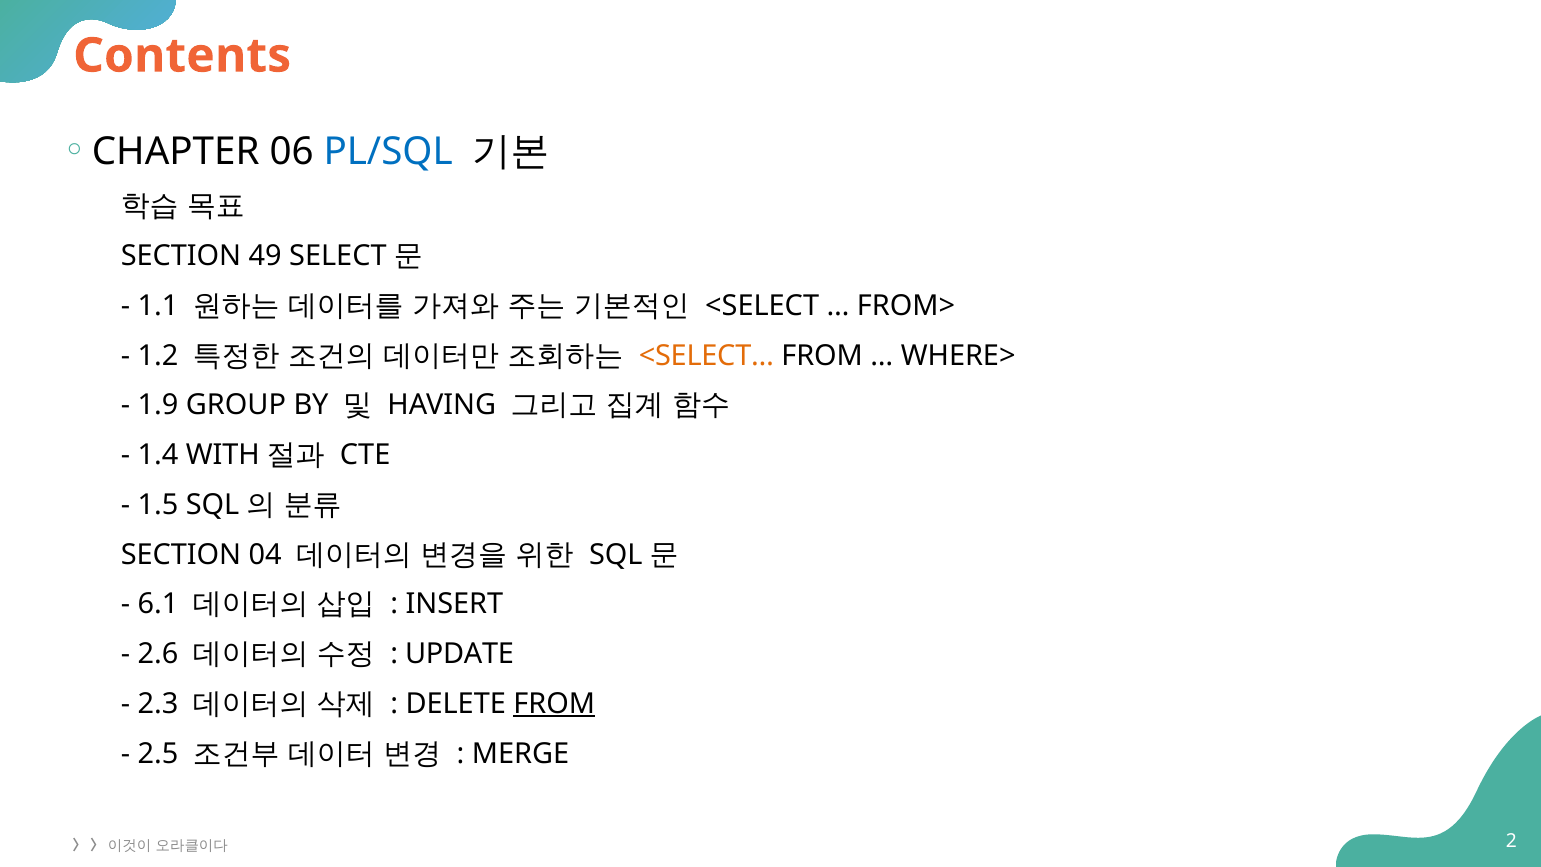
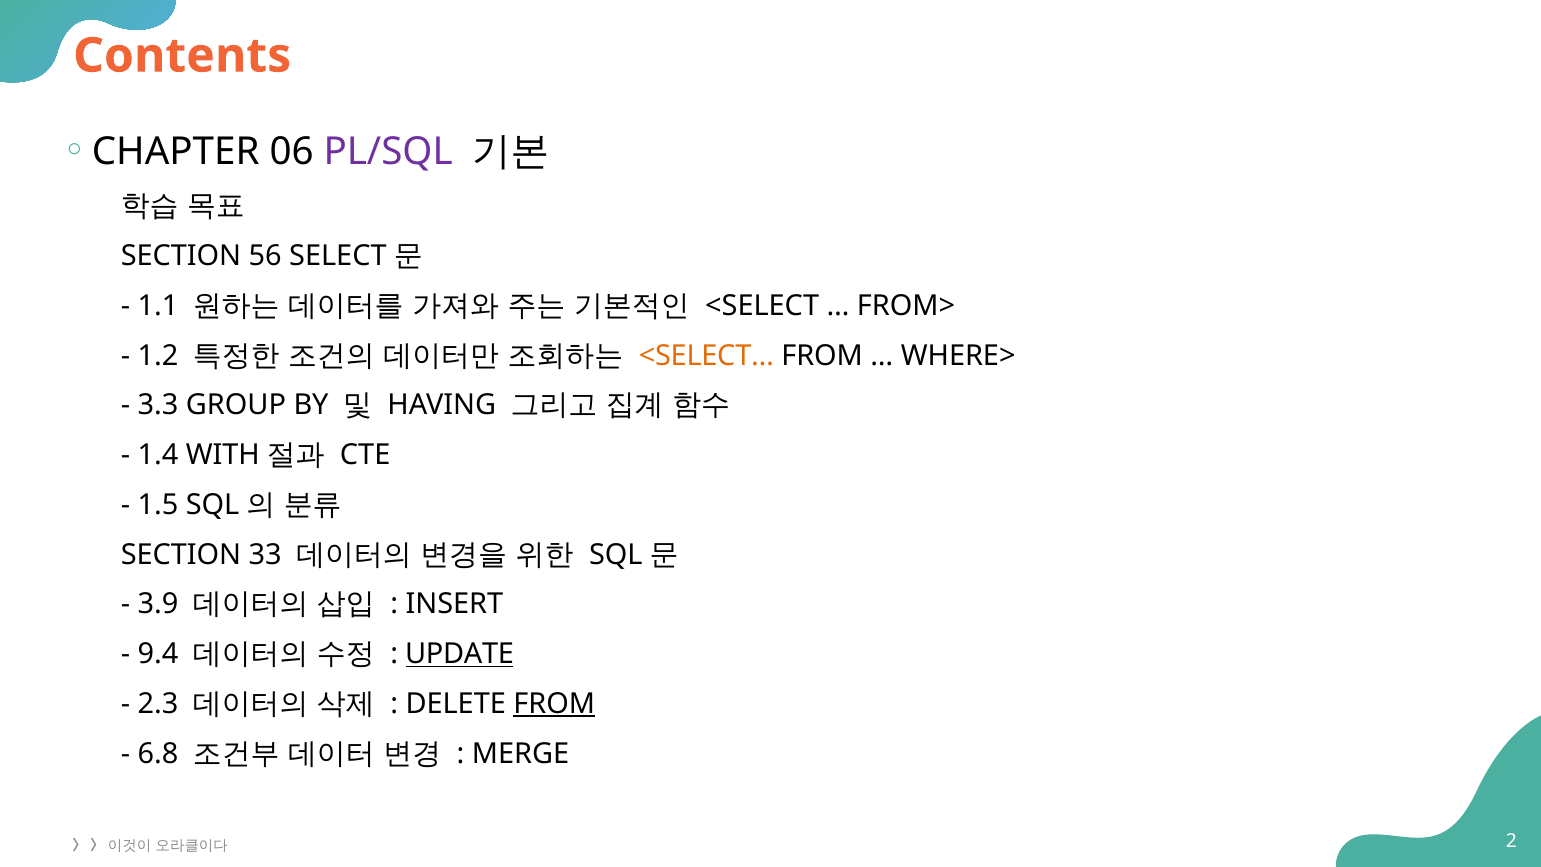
PL/SQL colour: blue -> purple (388, 151)
49: 49 -> 56 (265, 256)
1.9: 1.9 -> 3.3 (158, 405)
04: 04 -> 33 (265, 554)
6.1: 6.1 -> 3.9 (158, 604)
2.6: 2.6 -> 9.4 (158, 654)
UPDATE underline: none -> present (459, 654)
2.5: 2.5 -> 6.8 (158, 753)
